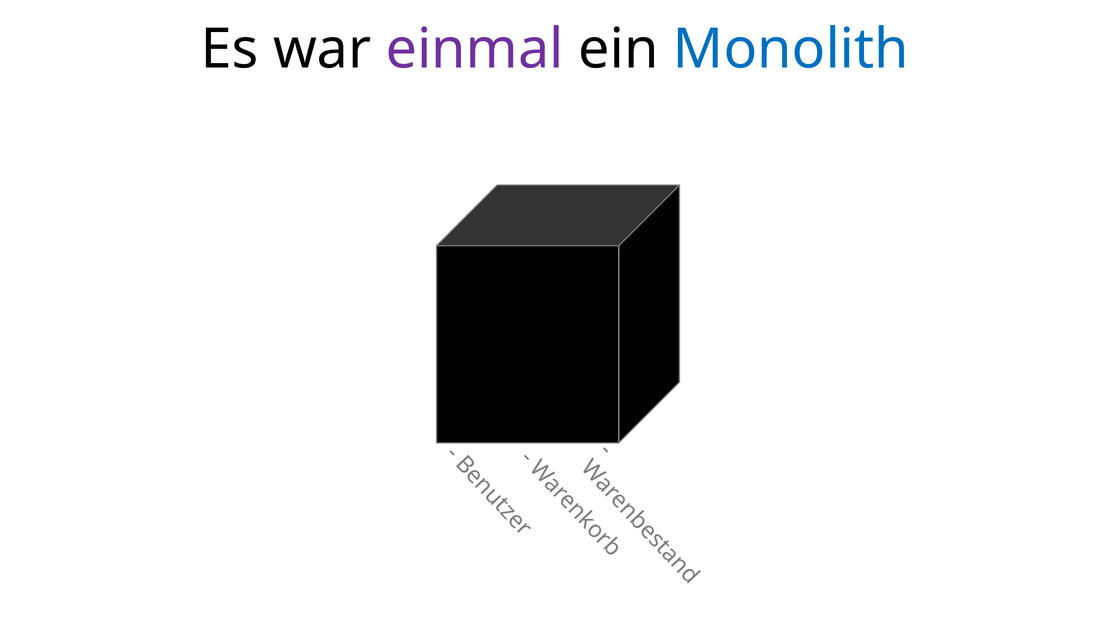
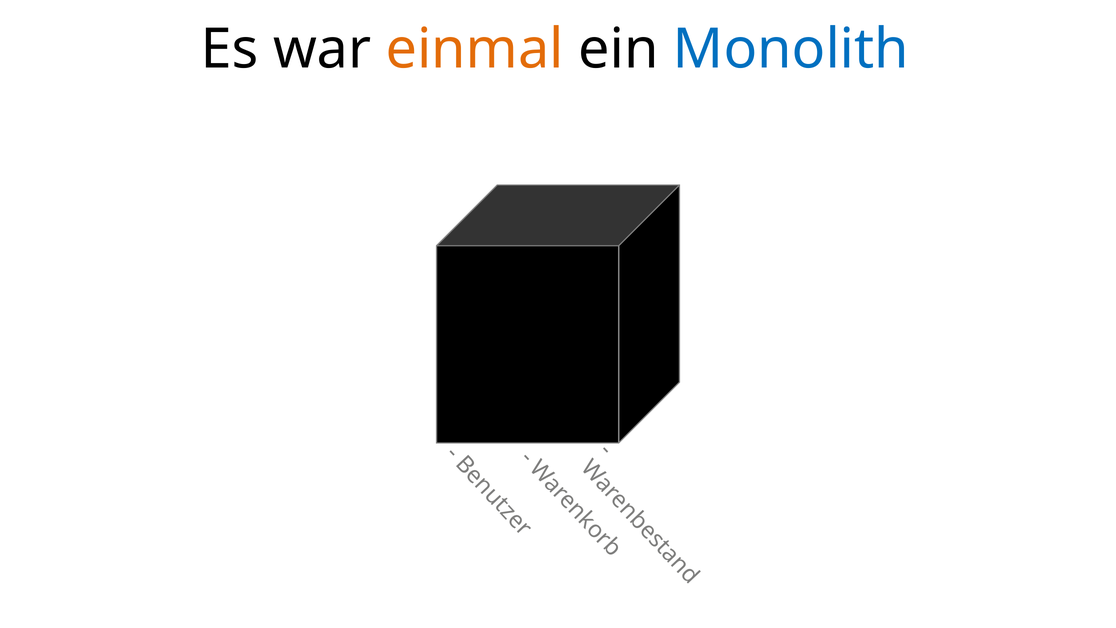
einmal colour: purple -> orange (475, 49)
